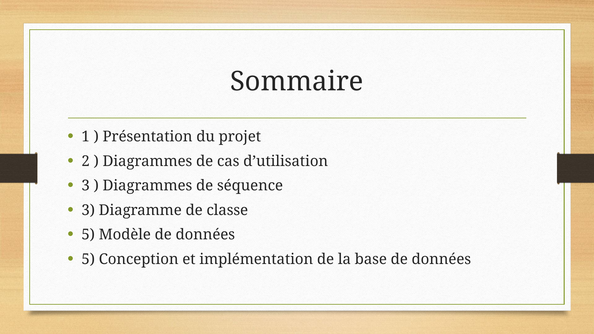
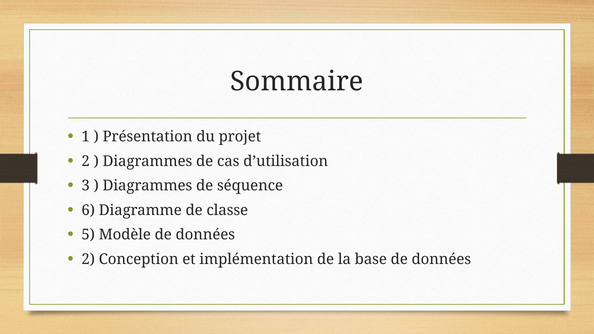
3: 3 -> 6 (88, 210)
5: 5 -> 2 (88, 259)
